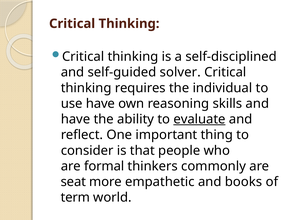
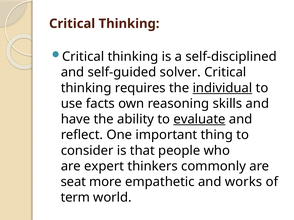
individual underline: none -> present (222, 88)
use have: have -> facts (100, 104)
formal: formal -> expert (104, 167)
books: books -> works (244, 182)
